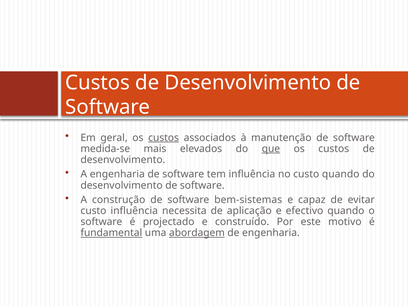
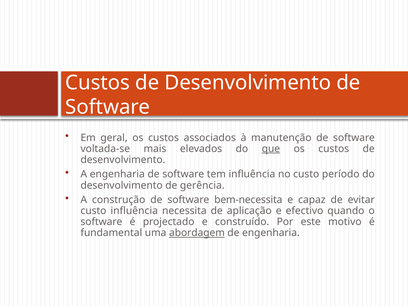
custos underline: present -> none (164, 138)
medida-se: medida-se -> voltada-se (105, 149)
custo quando: quando -> período (341, 174)
software: software -> gerência (202, 185)
bem-sistemas: bem-sistemas -> bem-necessita (248, 200)
fundamental underline: present -> none (111, 233)
